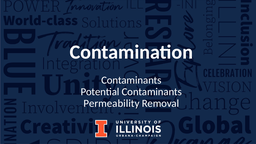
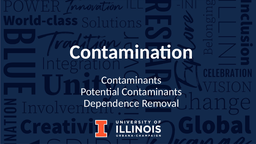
Permeability: Permeability -> Dependence (111, 103)
